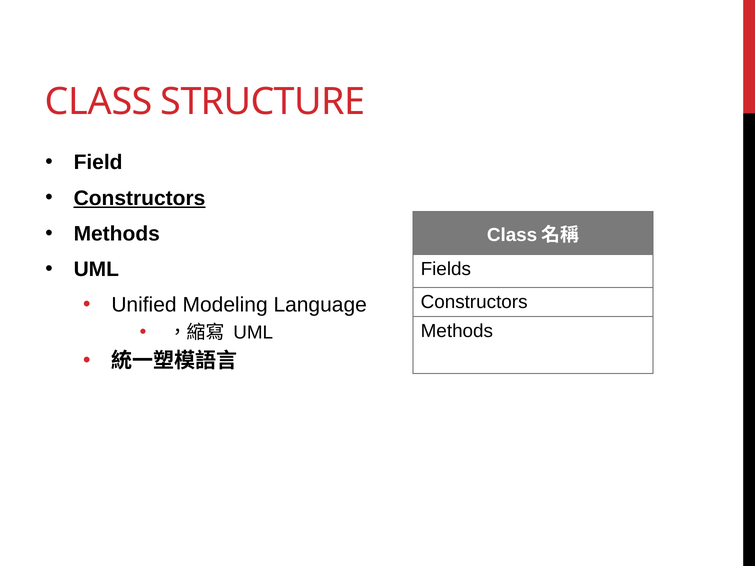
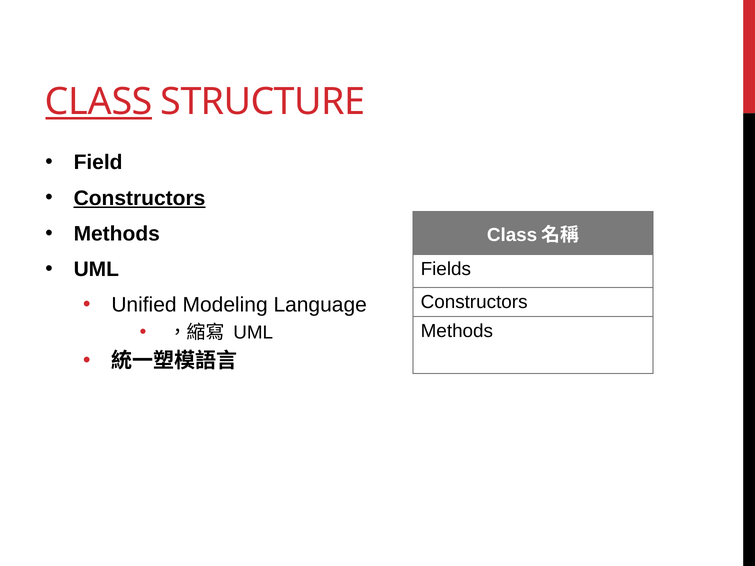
CLASS underline: none -> present (99, 102)
